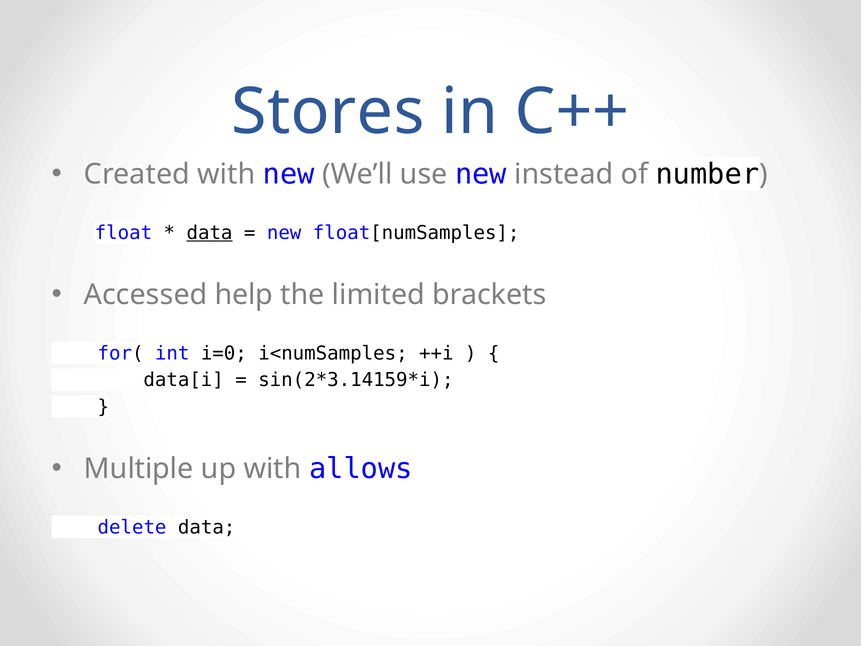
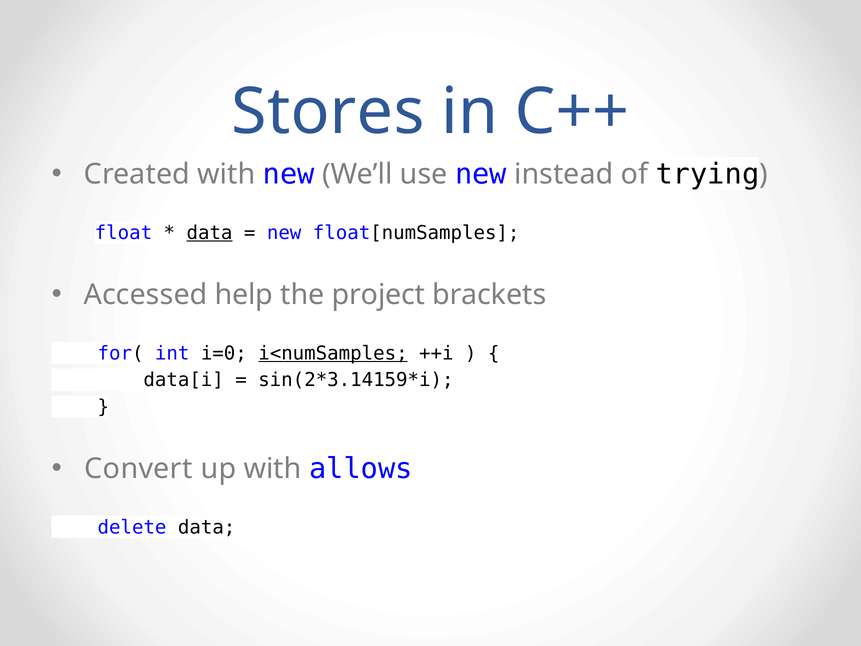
number: number -> trying (707, 174)
limited: limited -> project (378, 295)
i<numSamples underline: none -> present (333, 353)
Multiple: Multiple -> Convert (138, 469)
